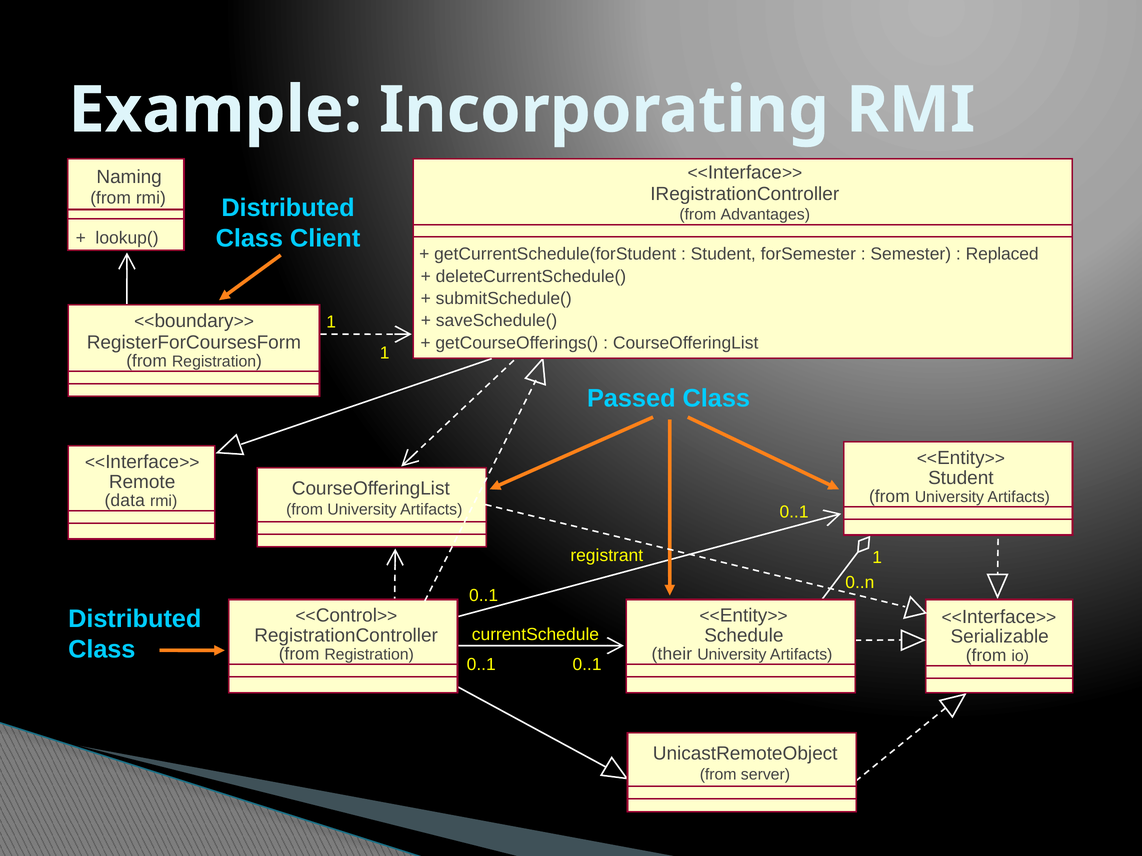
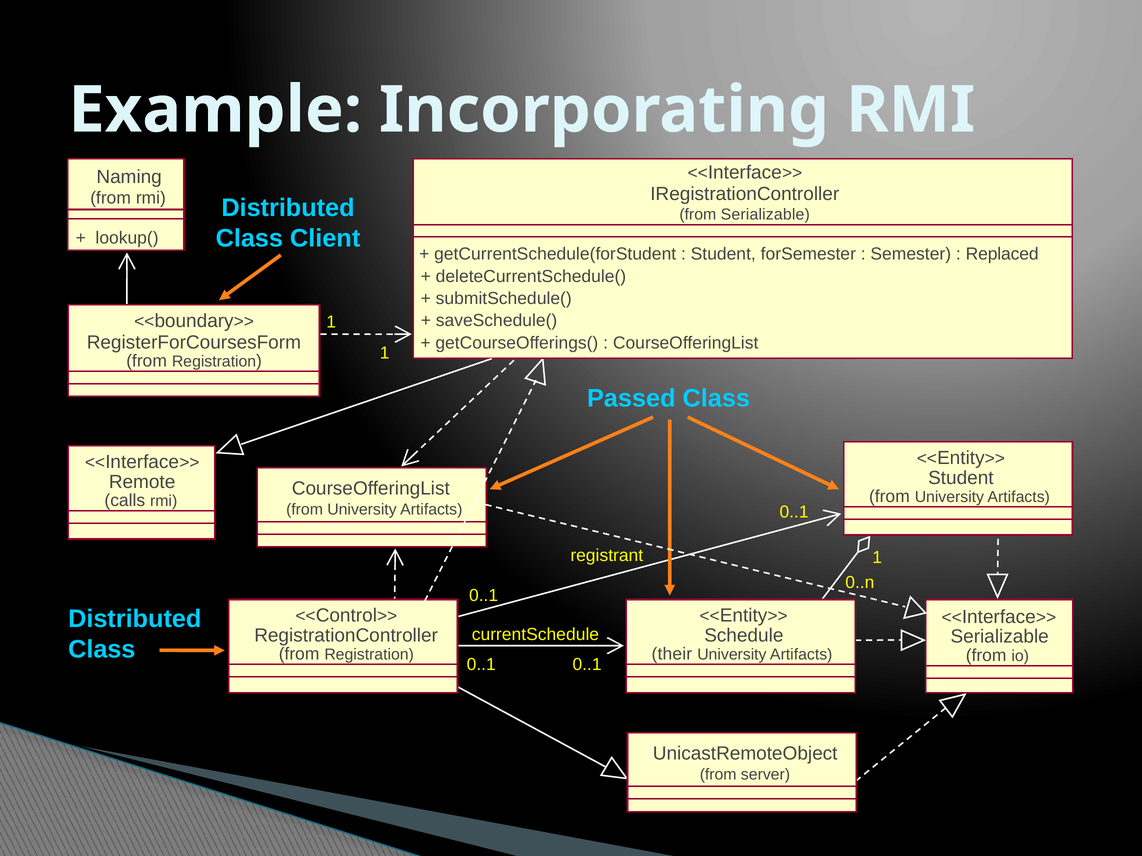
from Advantages: Advantages -> Serializable (765, 215)
data: data -> calls (125, 501)
